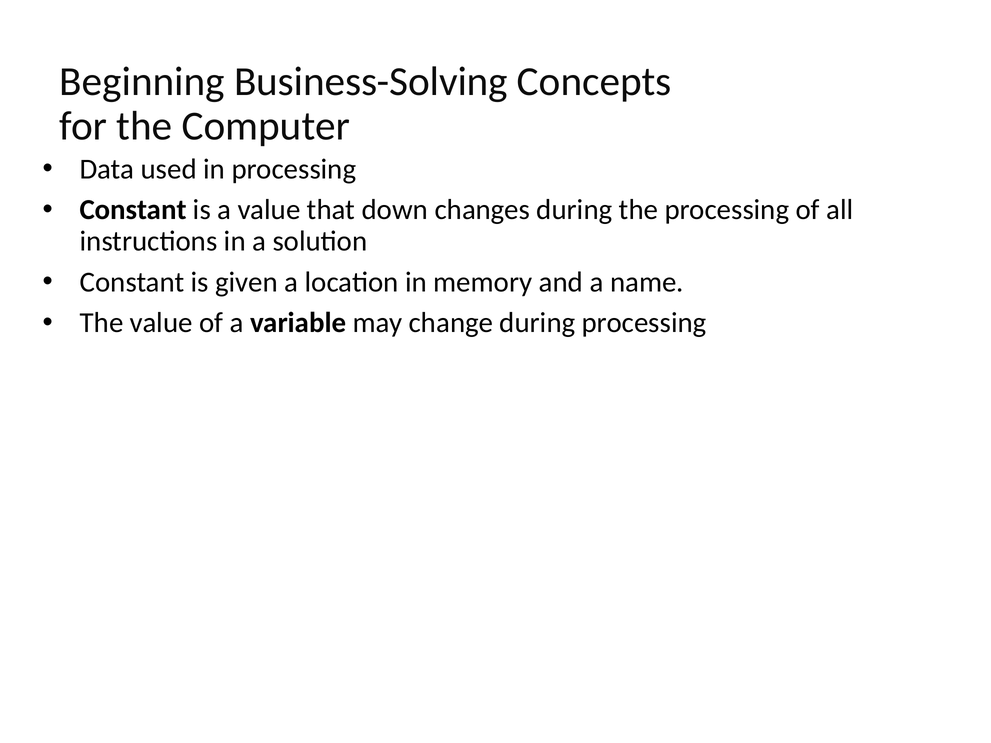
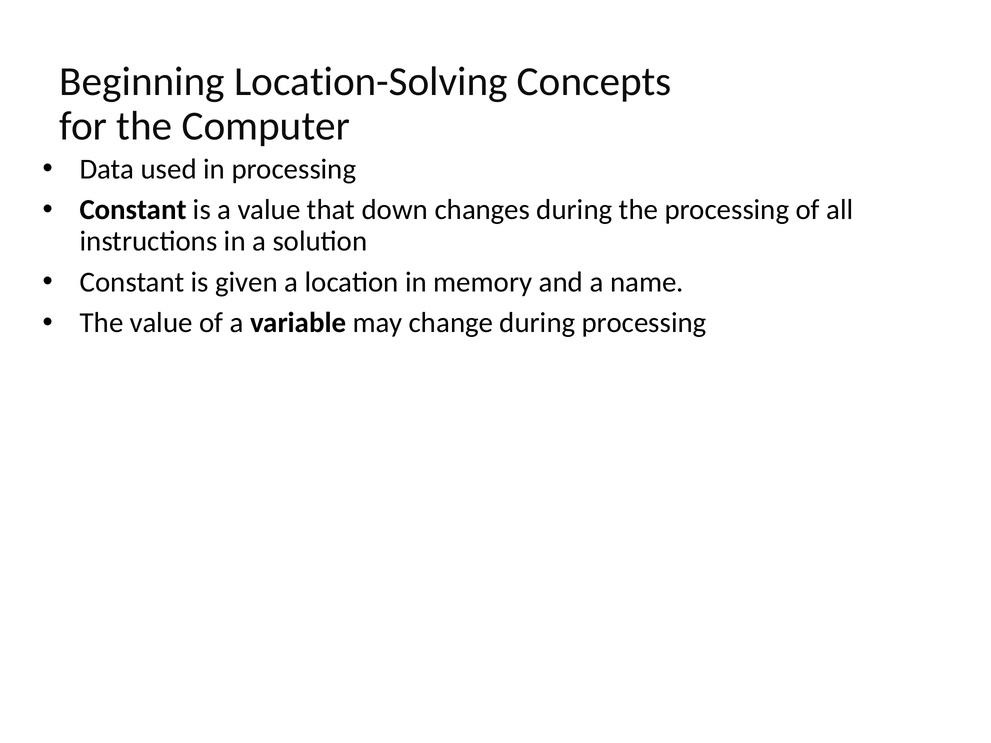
Business-Solving: Business-Solving -> Location-Solving (371, 82)
